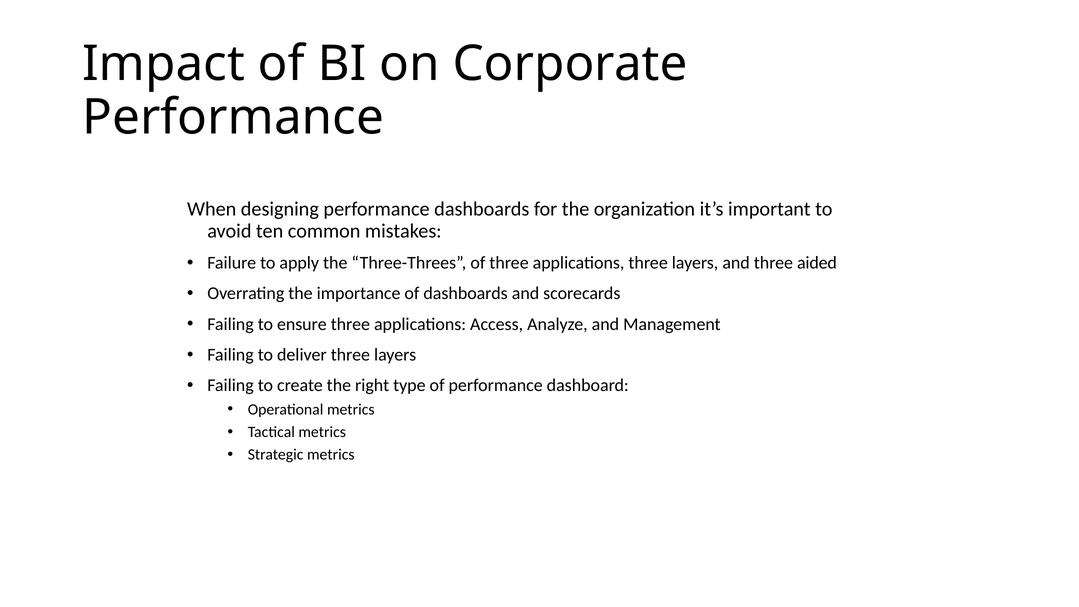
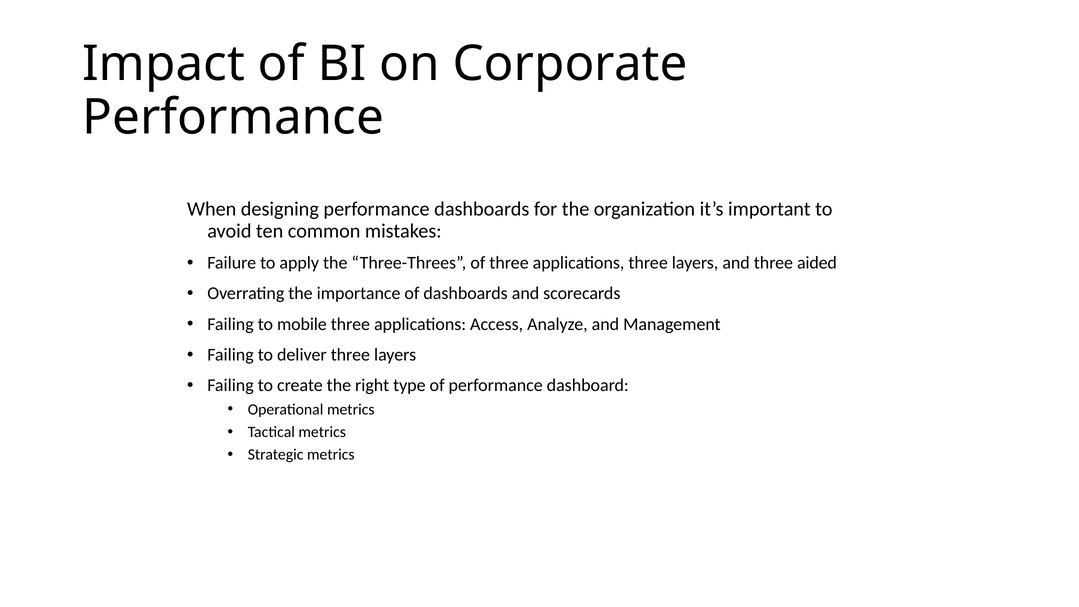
ensure: ensure -> mobile (302, 324)
